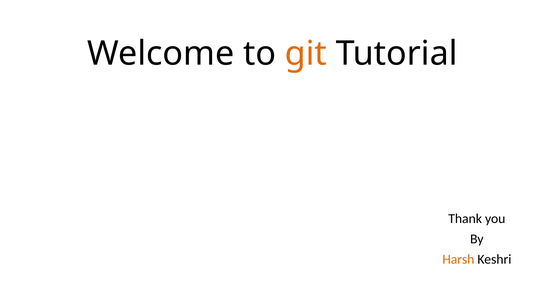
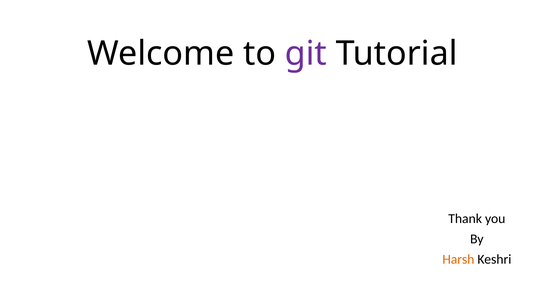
git colour: orange -> purple (306, 54)
